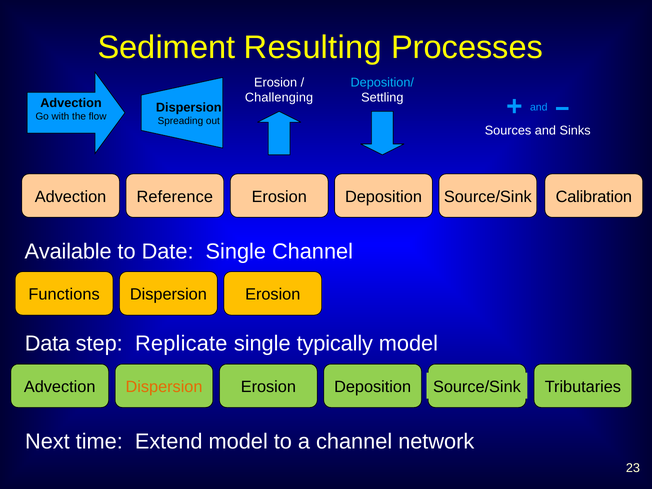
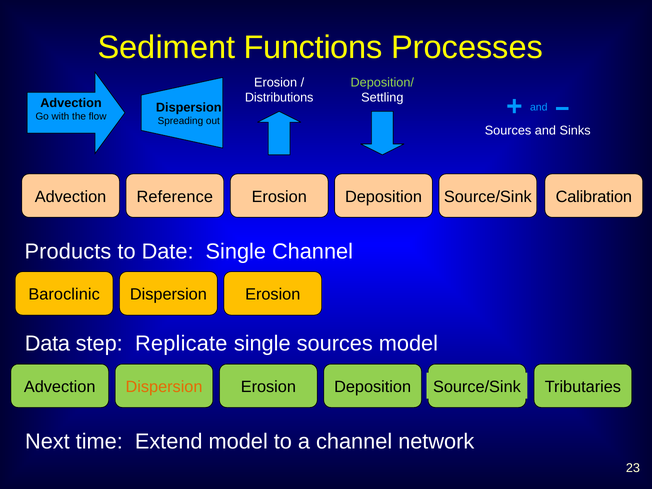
Resulting: Resulting -> Functions (313, 47)
Deposition/ colour: light blue -> light green (382, 82)
Challenging: Challenging -> Distributions (279, 98)
Available: Available -> Products (68, 251)
Functions: Functions -> Baroclinic (64, 294)
single typically: typically -> sources (335, 344)
